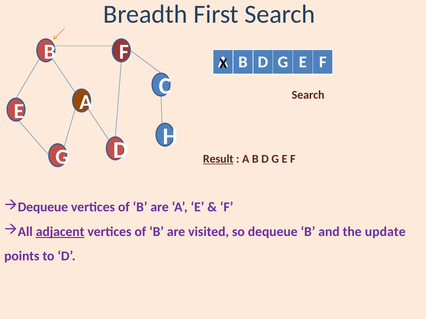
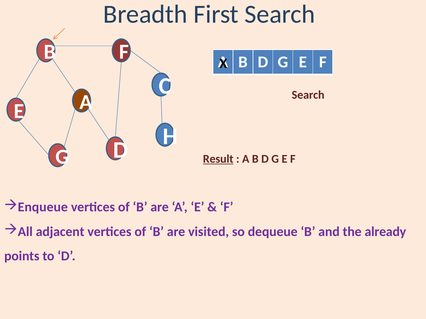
Dequeue: Dequeue -> Enqueue (43, 208)
adjacent underline: present -> none (60, 232)
update: update -> already (385, 232)
